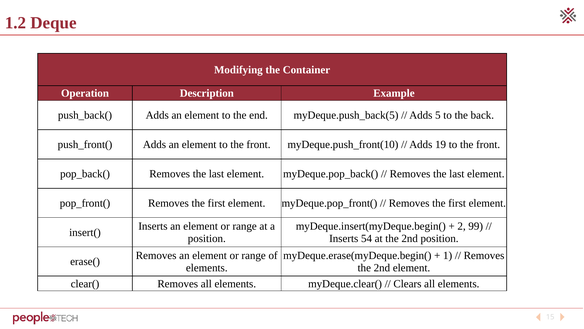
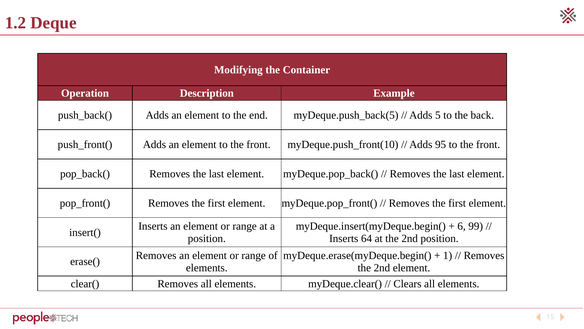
19: 19 -> 95 (441, 144)
2: 2 -> 6 (462, 226)
54: 54 -> 64 (367, 238)
